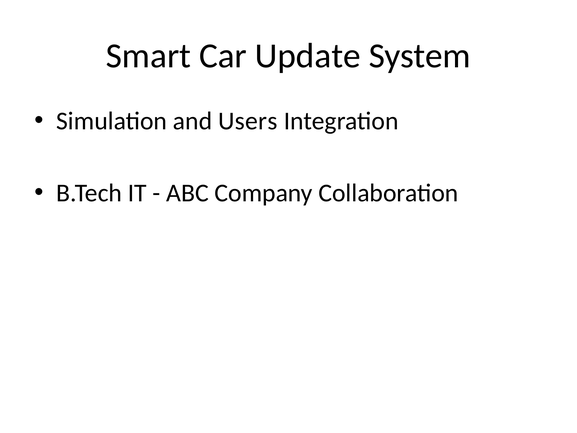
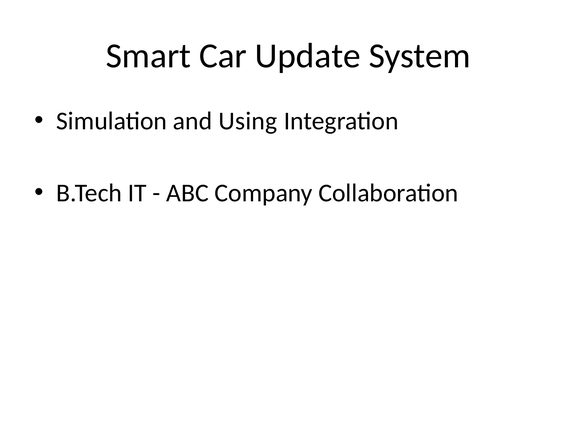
Users: Users -> Using (248, 121)
